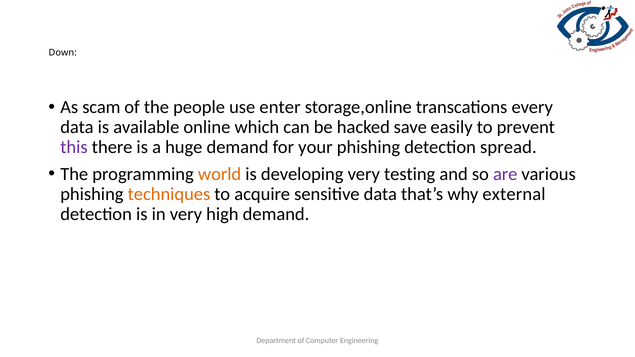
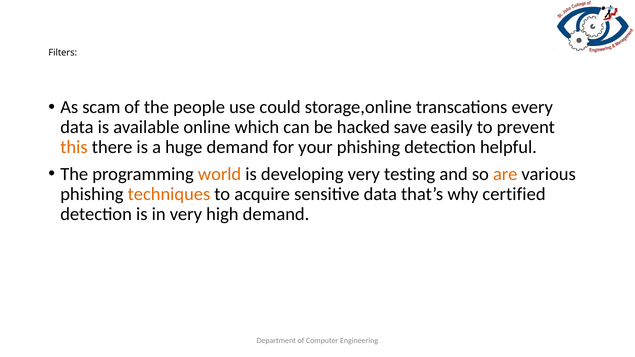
Down: Down -> Filters (63, 53)
enter: enter -> could (280, 107)
this colour: purple -> orange (74, 147)
spread: spread -> helpful (508, 147)
are colour: purple -> orange (505, 174)
external: external -> certified (514, 194)
